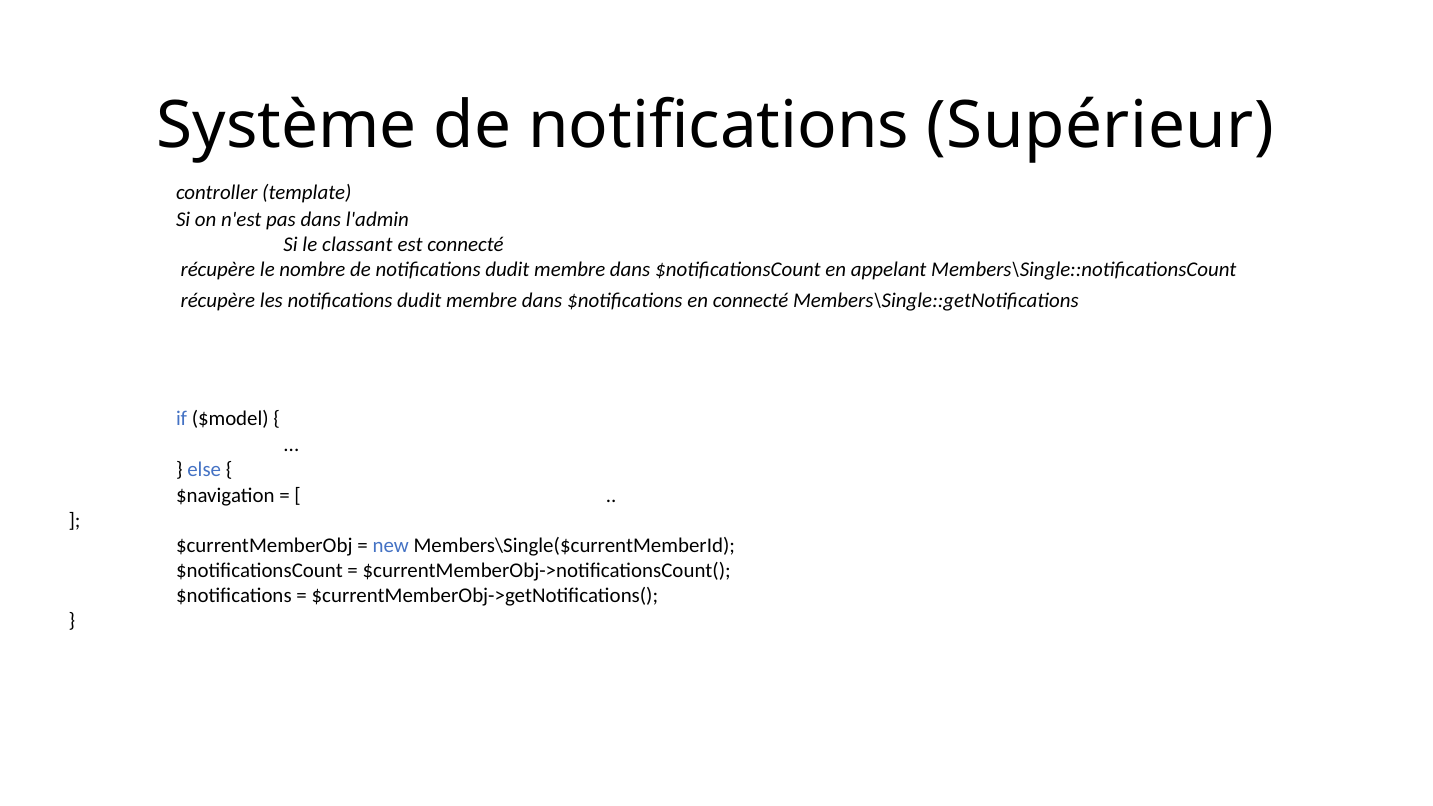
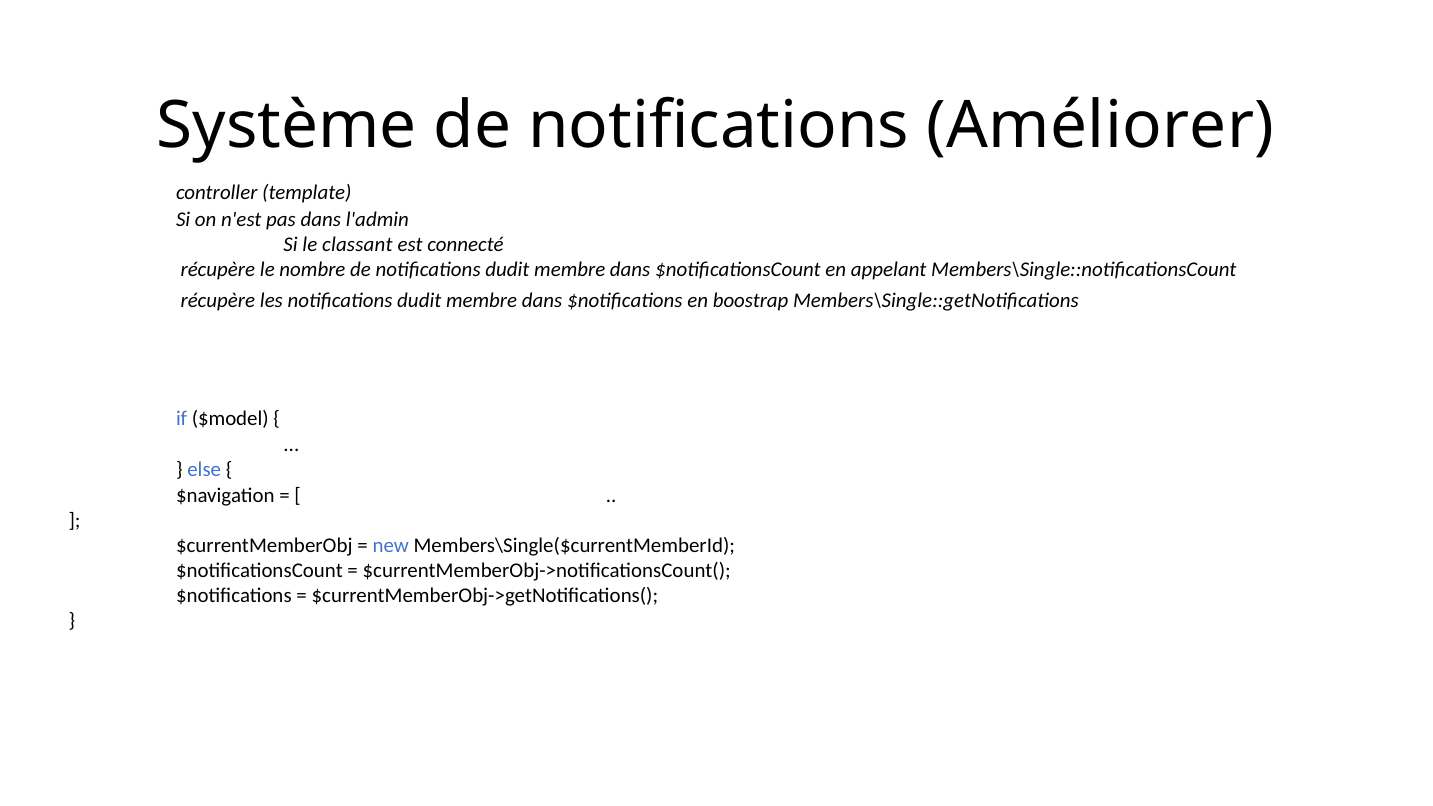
Supérieur: Supérieur -> Améliorer (1100, 125)
en connecté: connecté -> boostrap (751, 301)
